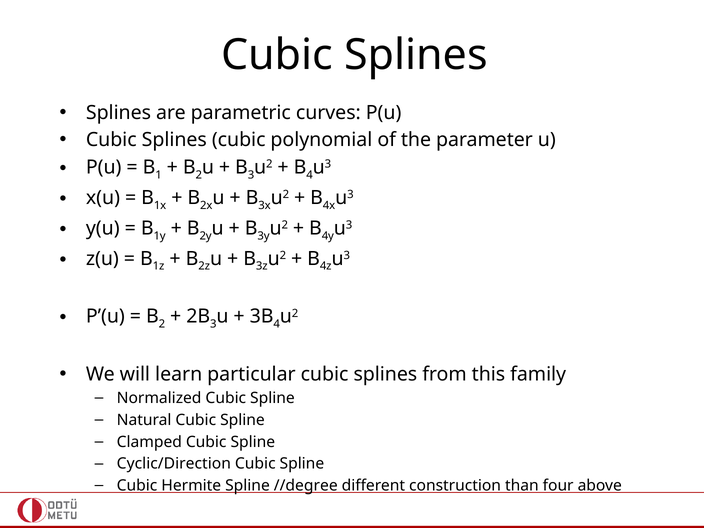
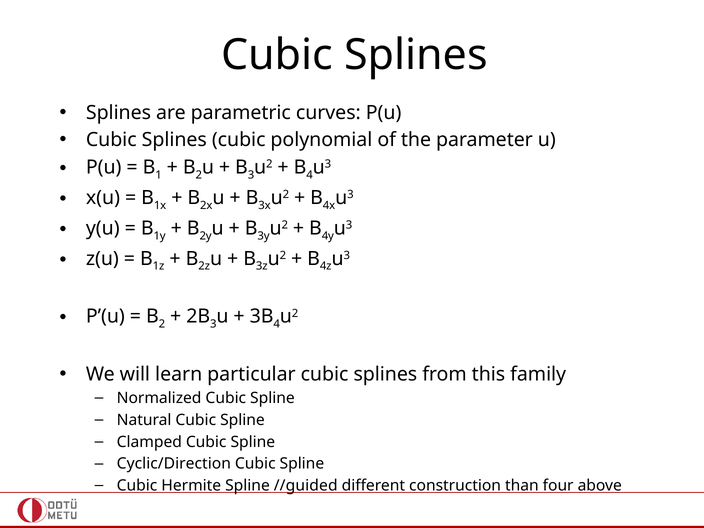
//degree: //degree -> //guided (306, 486)
